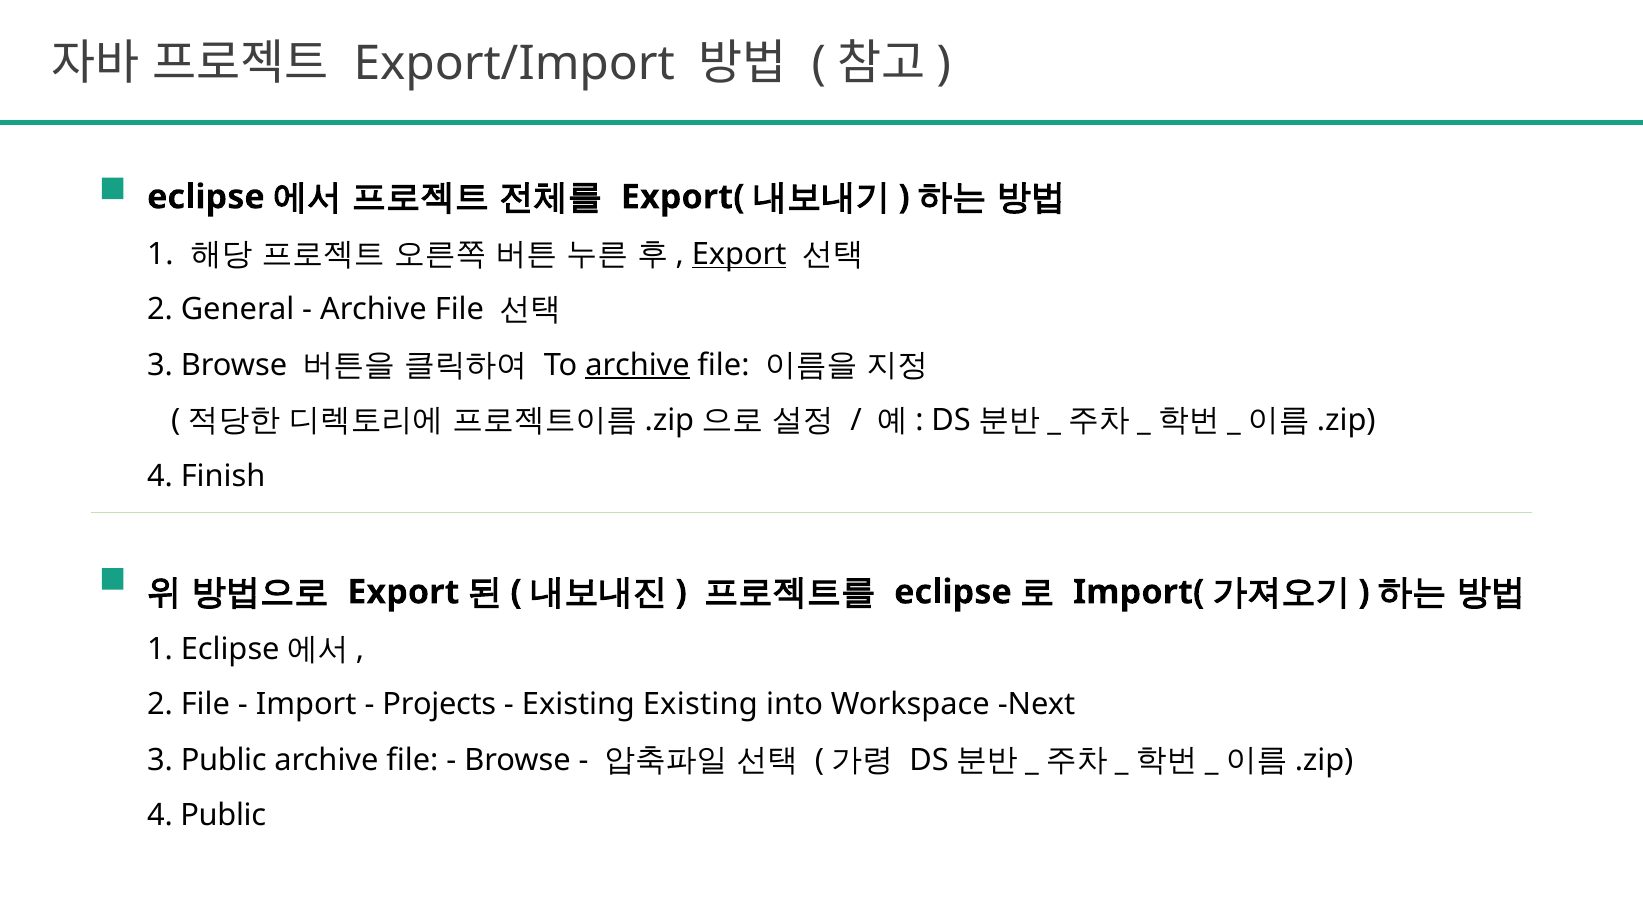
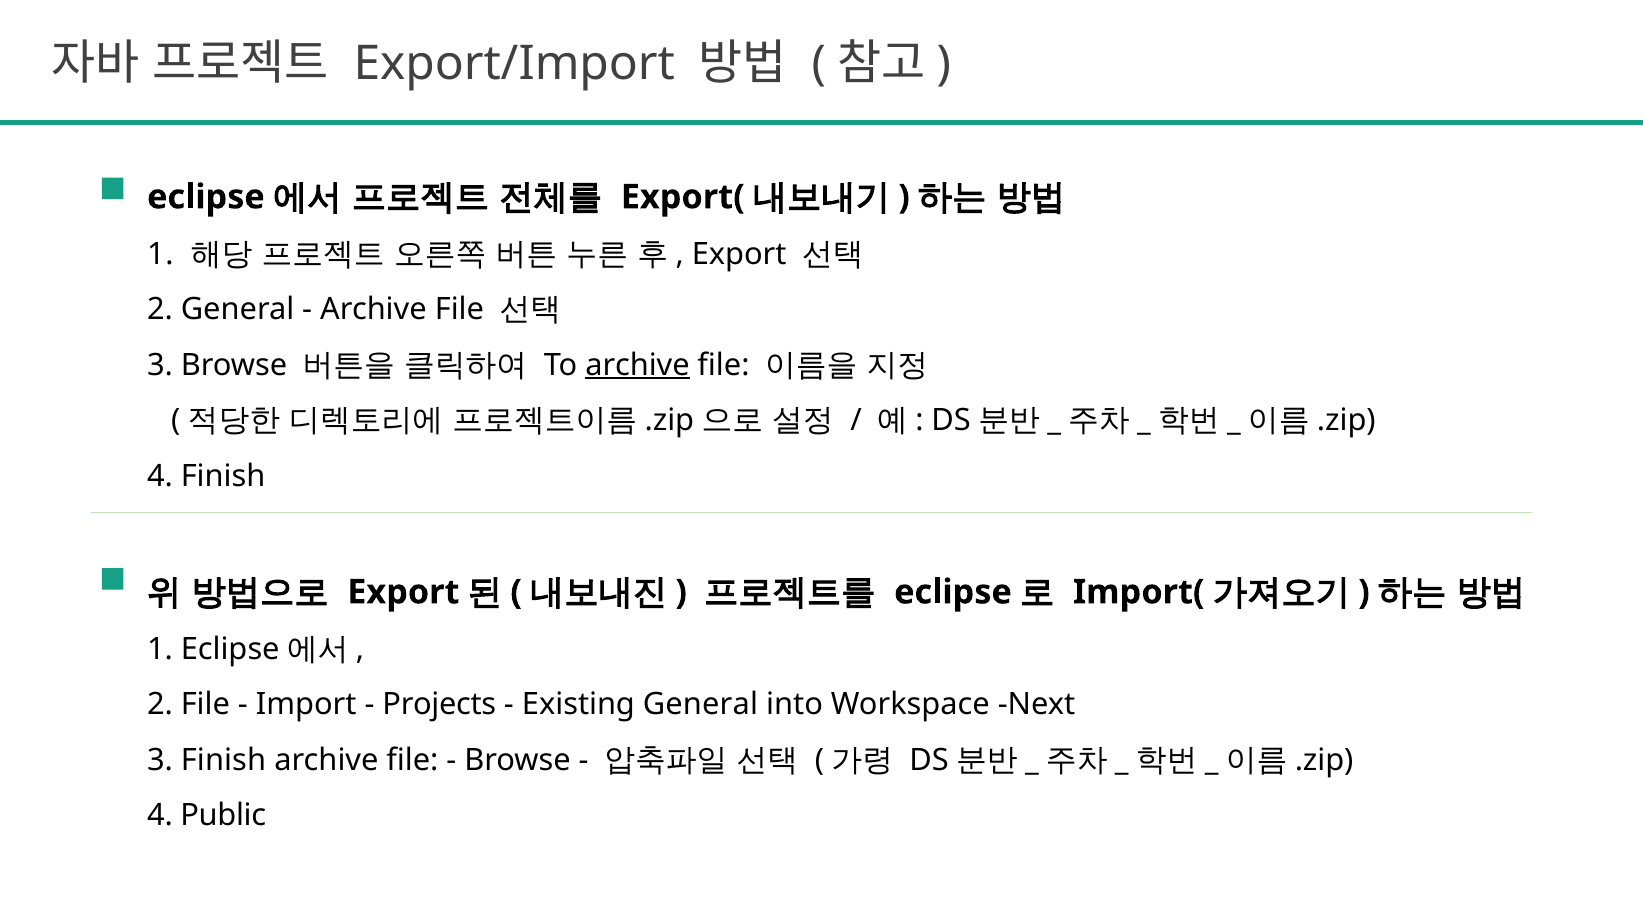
Export underline: present -> none (739, 254)
Existing Existing: Existing -> General (700, 705)
Public: Public -> Finish (223, 760)
